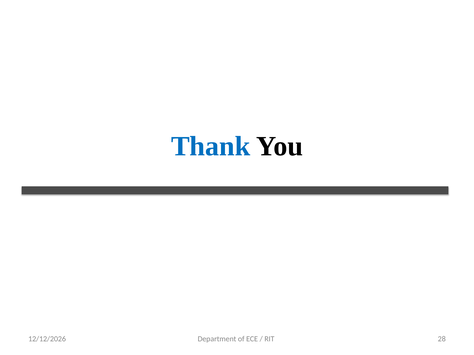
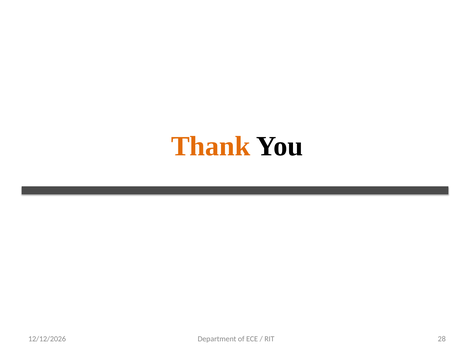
Thank colour: blue -> orange (211, 147)
